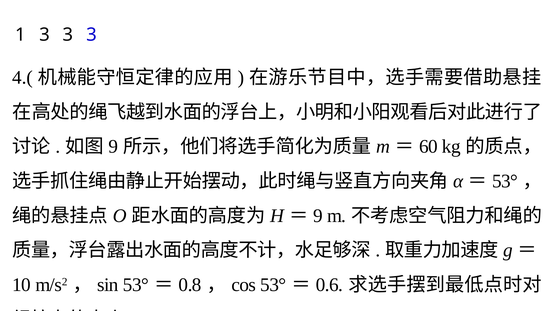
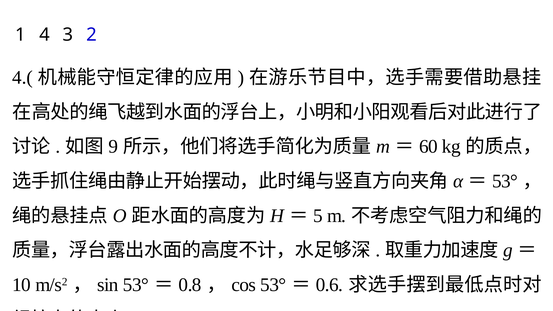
1 3: 3 -> 4 (44, 35)
3: 3 -> 2 (91, 35)
9: 9 -> 5 (318, 216)
